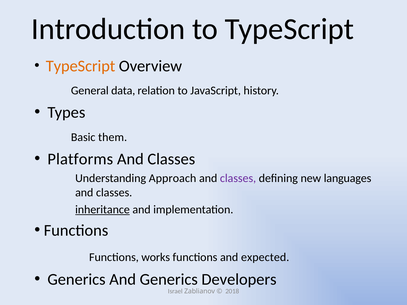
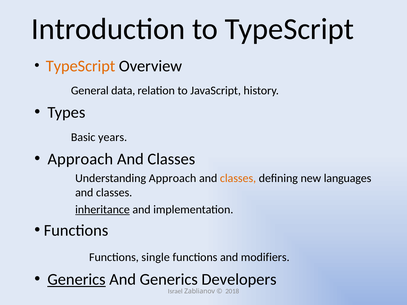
them: them -> years (113, 137)
Platforms: Platforms -> Approach (80, 159)
classes colour: purple -> orange (238, 178)
works: works -> single (156, 257)
expected: expected -> modifiers (265, 257)
Generics underline: none -> present (77, 280)
